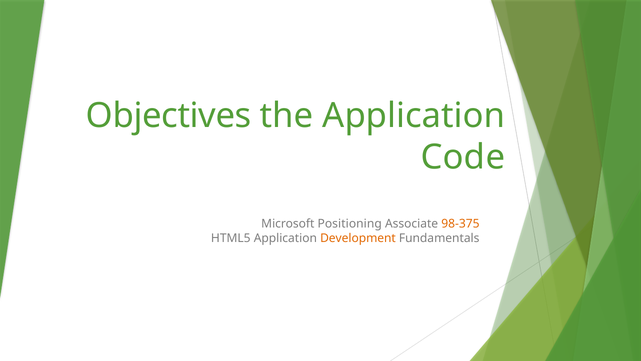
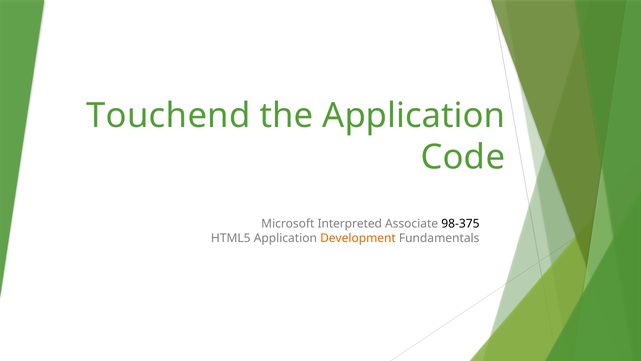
Objectives: Objectives -> Touchend (168, 115)
Positioning: Positioning -> Interpreted (350, 223)
98-375 colour: orange -> black (460, 223)
